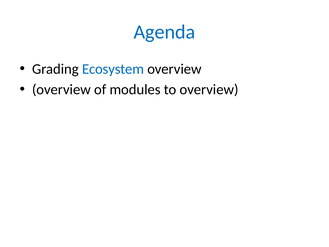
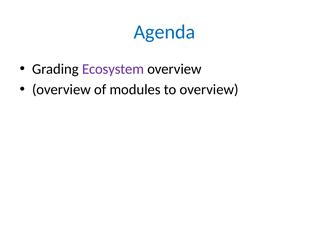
Ecosystem colour: blue -> purple (113, 69)
